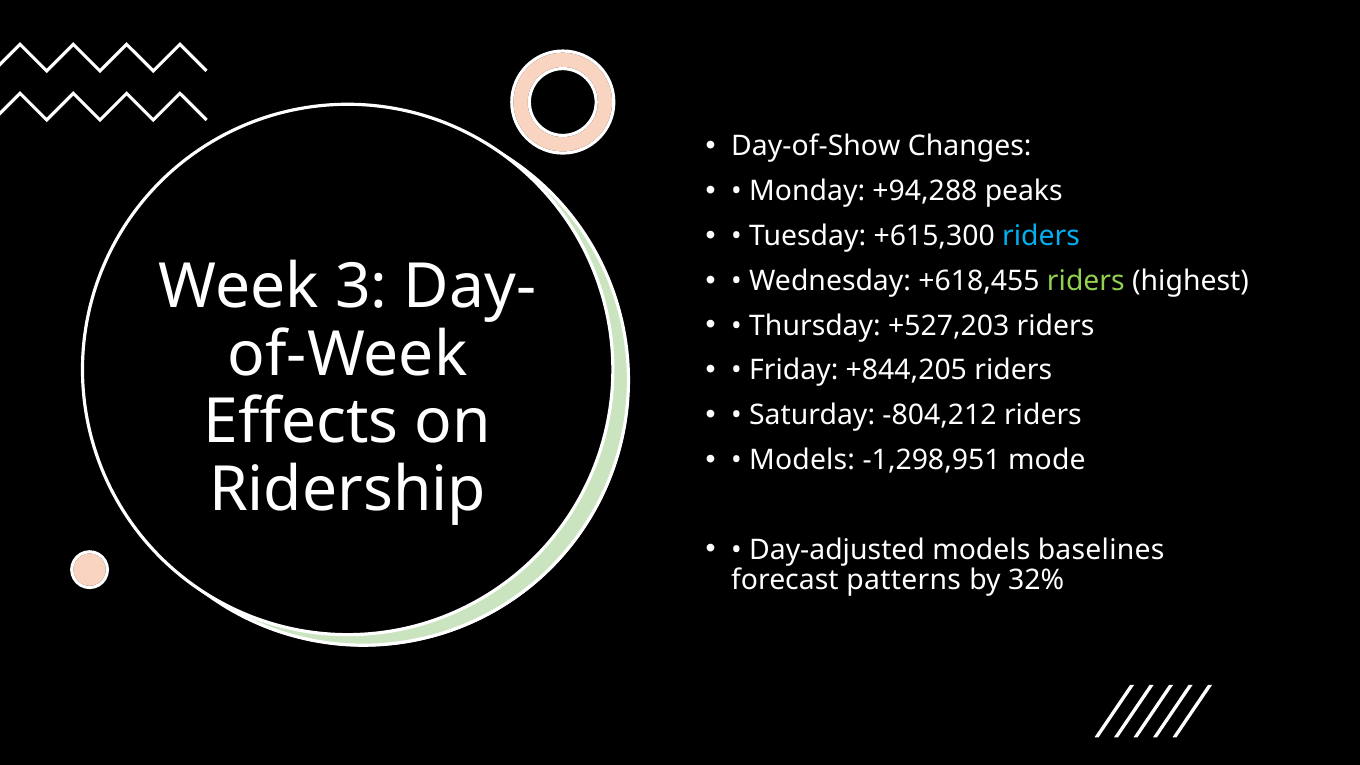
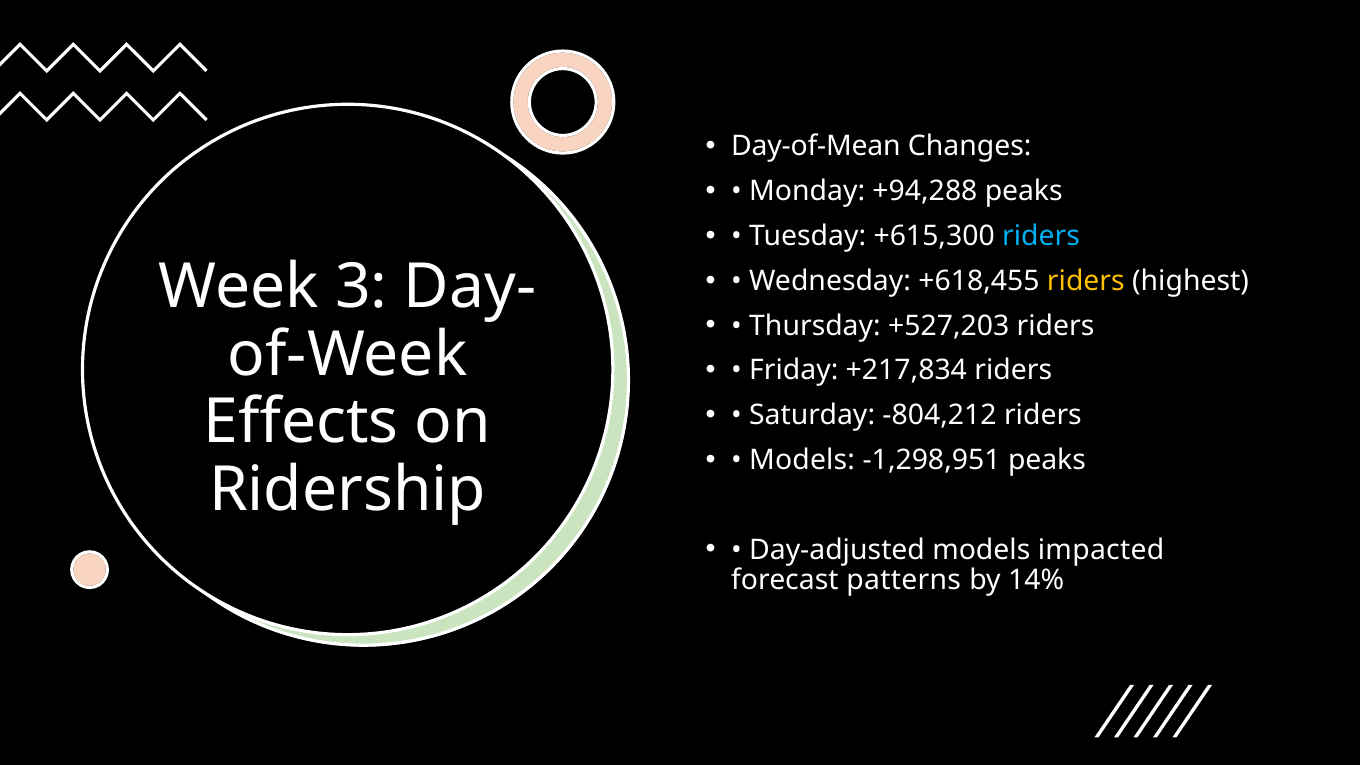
Day-of-Show: Day-of-Show -> Day-of-Mean (816, 146)
riders colour: light green -> yellow (1086, 281)
+844,205: +844,205 -> +217,834 (906, 370)
-1,298,951 mode: mode -> peaks (1047, 460)
baselines: baselines -> impacted (1101, 550)
32%: 32% -> 14% (1036, 580)
